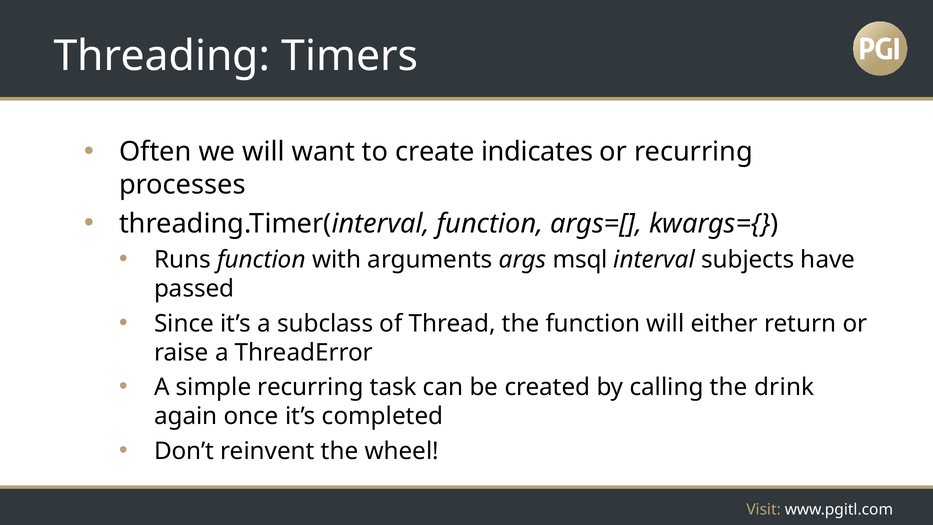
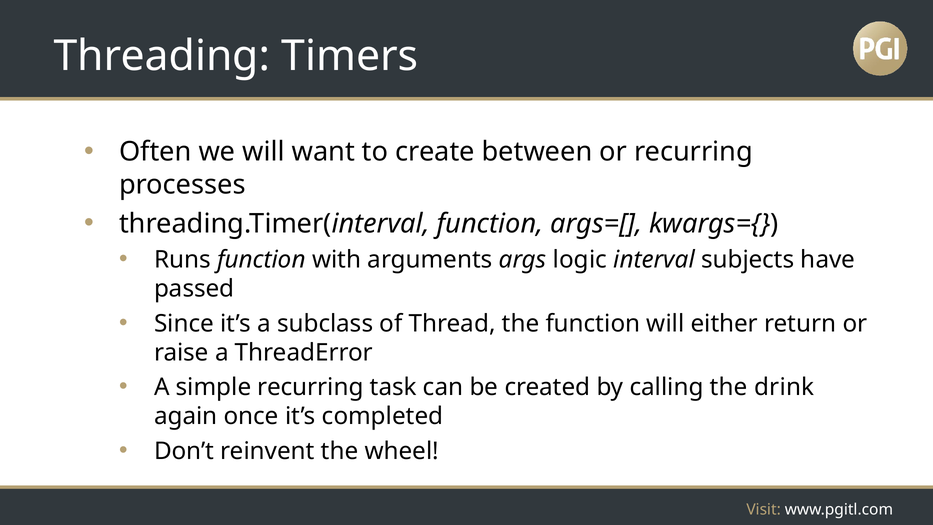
indicates: indicates -> between (537, 152)
msql: msql -> logic (580, 260)
